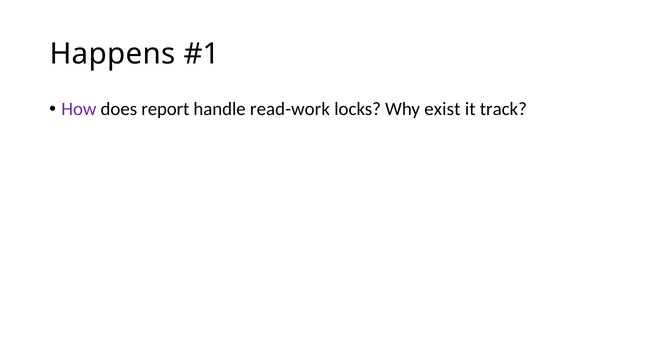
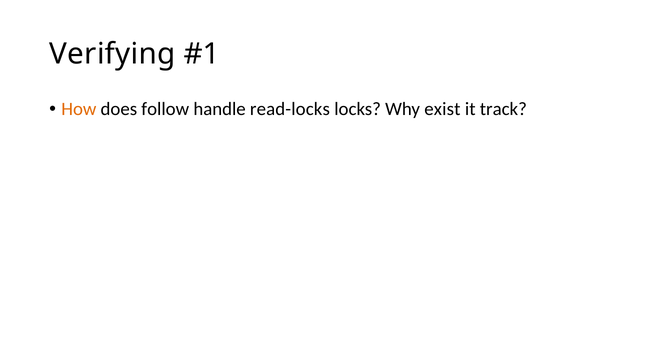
Happens: Happens -> Verifying (112, 54)
How colour: purple -> orange (79, 109)
report: report -> follow (165, 109)
read-work: read-work -> read-locks (290, 109)
